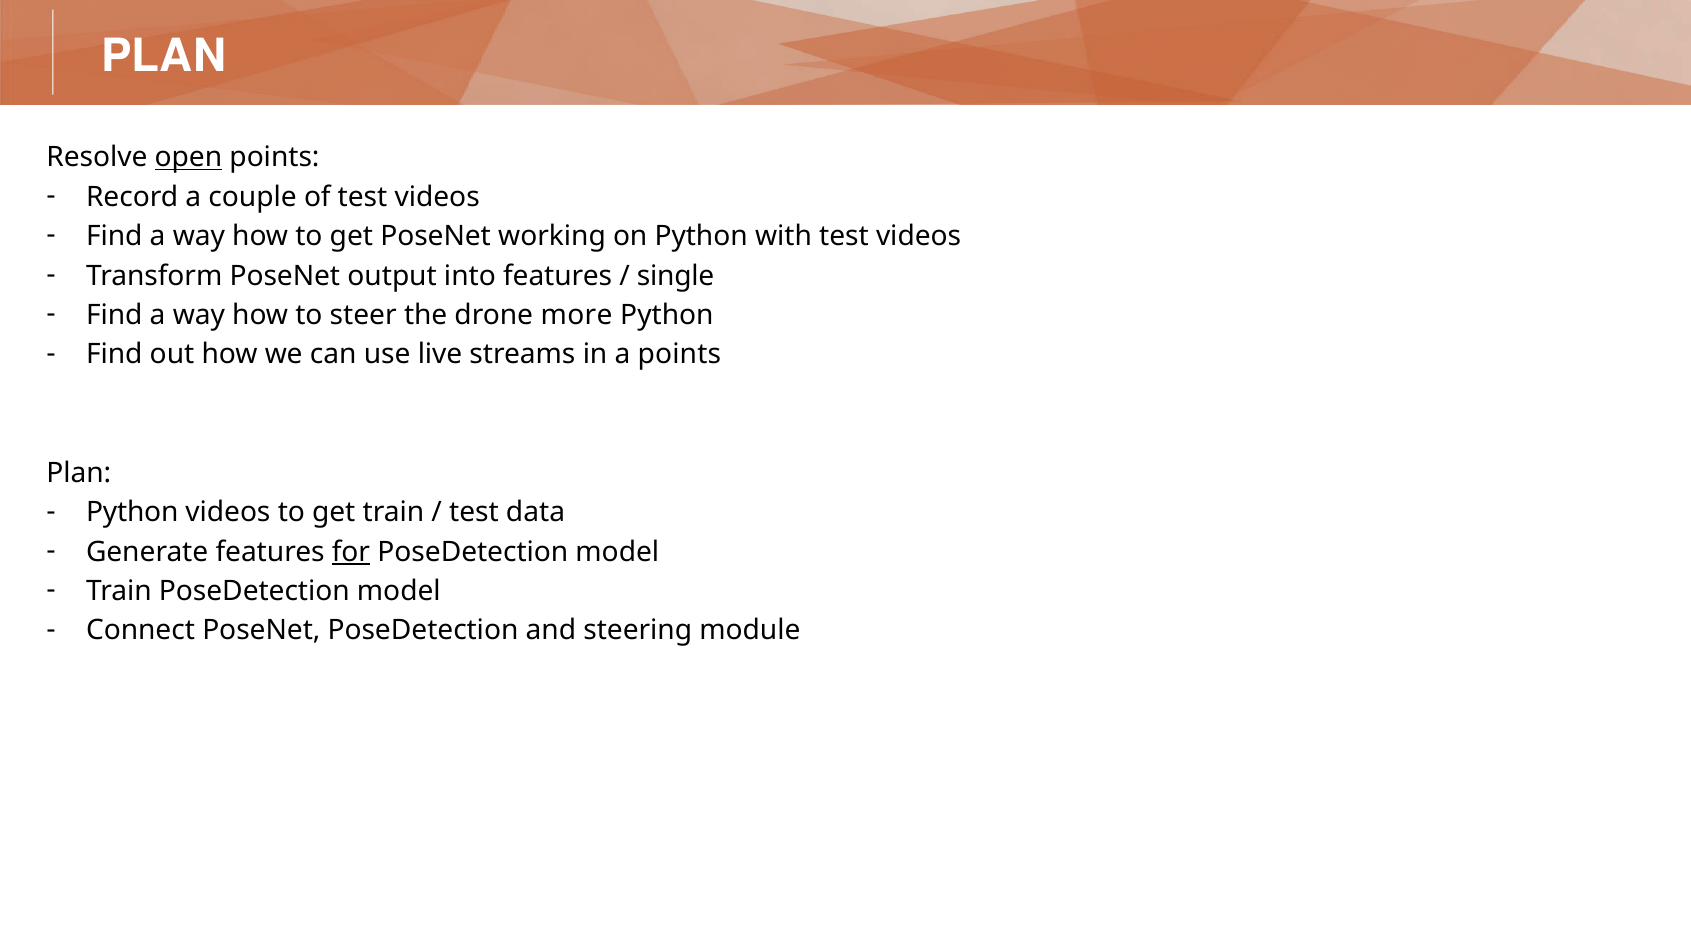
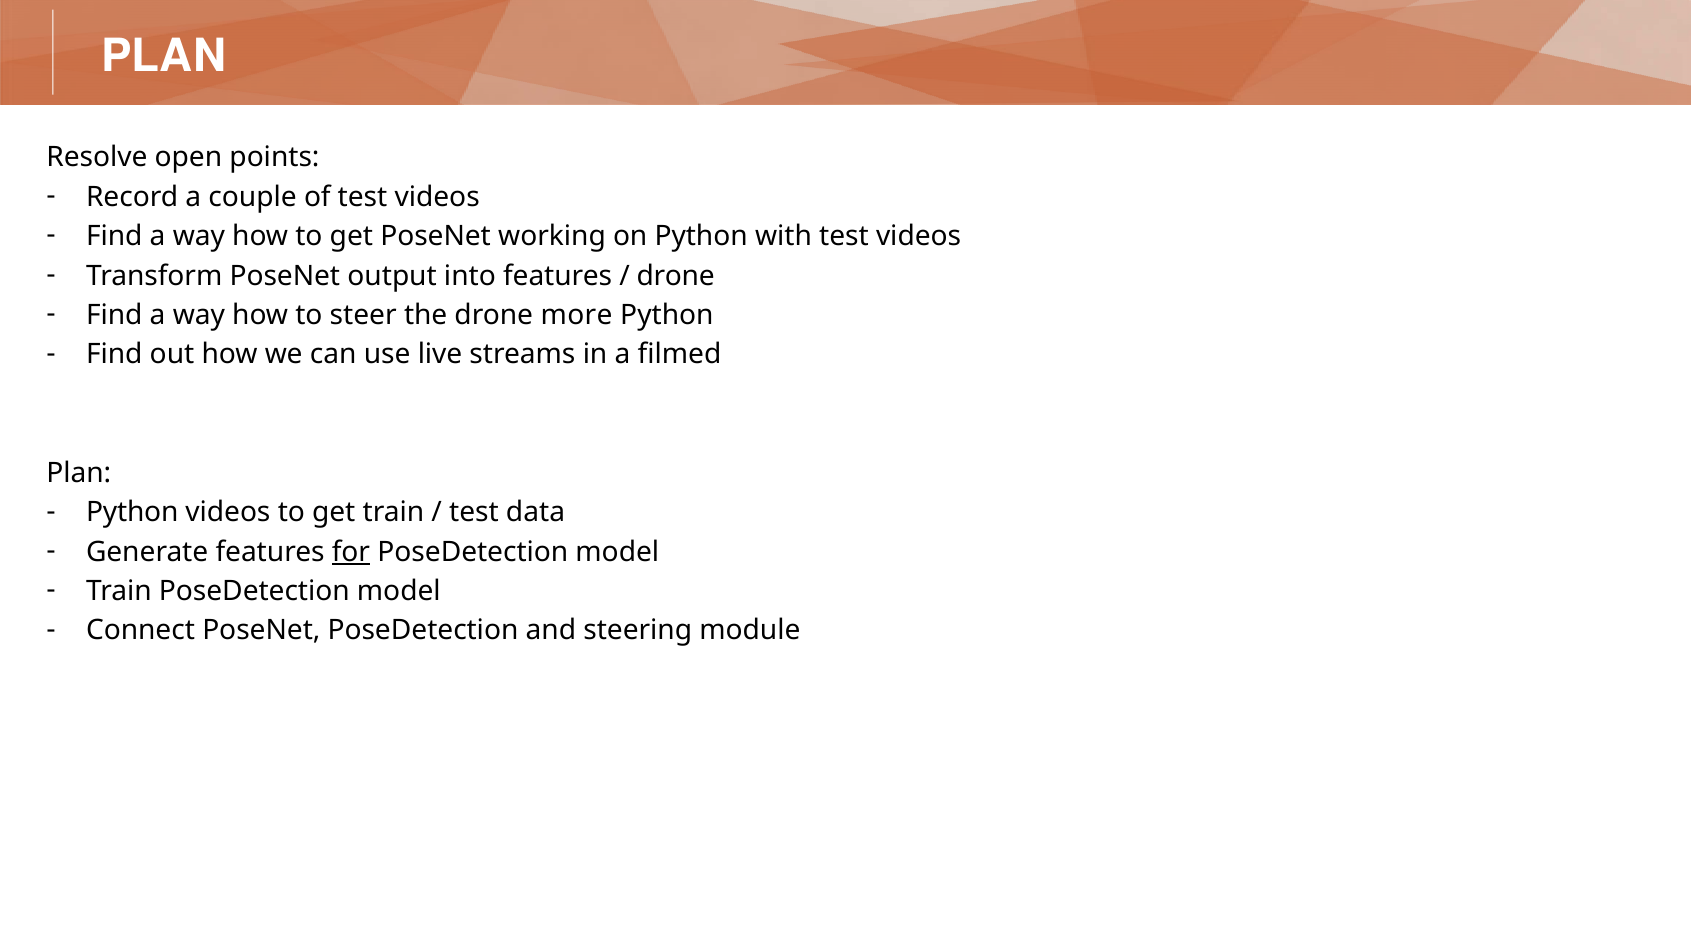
open underline: present -> none (188, 157)
single: single -> drone (676, 276)
a points: points -> filmed (679, 355)
